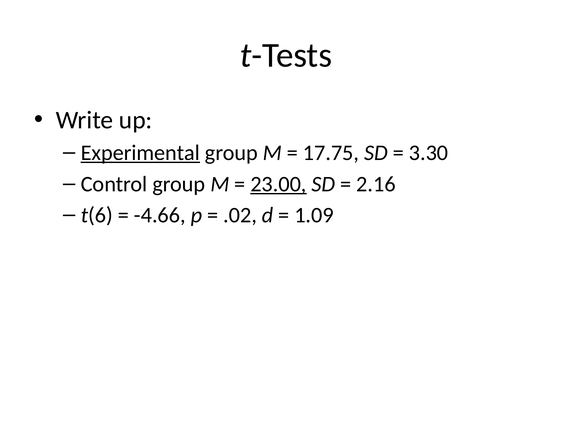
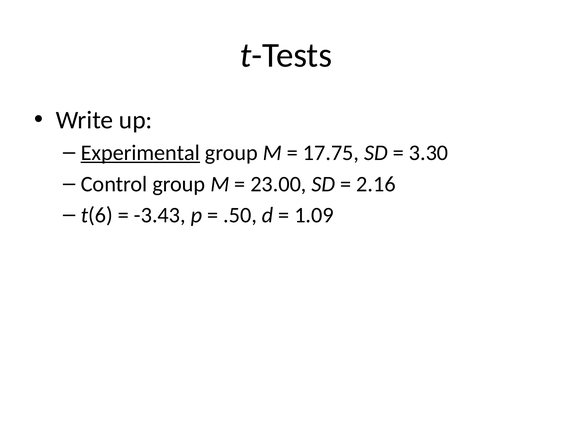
23.00 underline: present -> none (278, 184)
-4.66: -4.66 -> -3.43 (160, 215)
.02: .02 -> .50 (240, 215)
